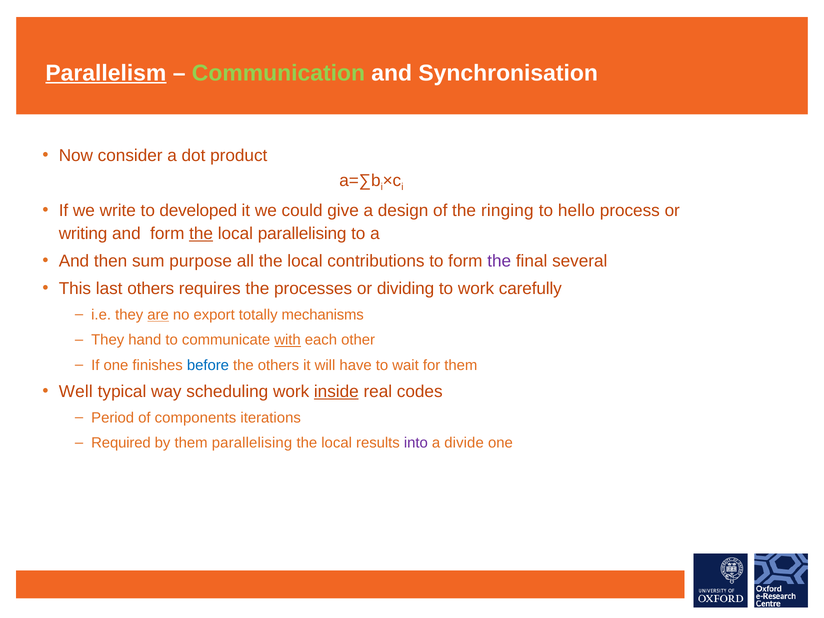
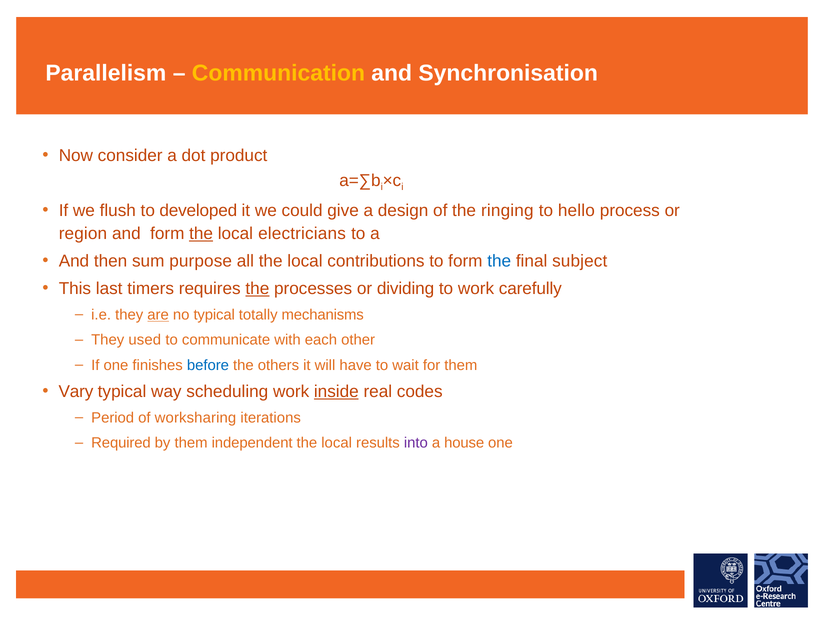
Parallelism underline: present -> none (106, 73)
Communication colour: light green -> yellow (278, 73)
write: write -> flush (118, 211)
writing: writing -> region (83, 234)
local parallelising: parallelising -> electricians (302, 234)
the colour: purple -> blue (499, 261)
several: several -> subject (580, 261)
last others: others -> timers (151, 289)
the underline: none -> present (257, 289)
no export: export -> typical (214, 315)
hand: hand -> used (145, 340)
with underline: present -> none (288, 340)
Well: Well -> Vary (76, 392)
components: components -> worksharing (195, 418)
them parallelising: parallelising -> independent (252, 443)
divide: divide -> house (464, 443)
